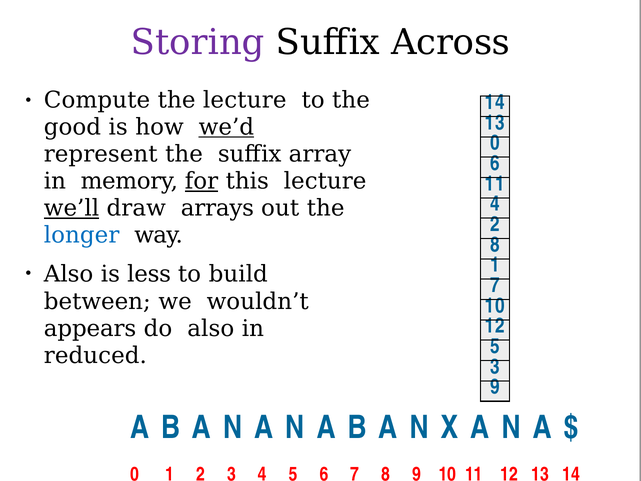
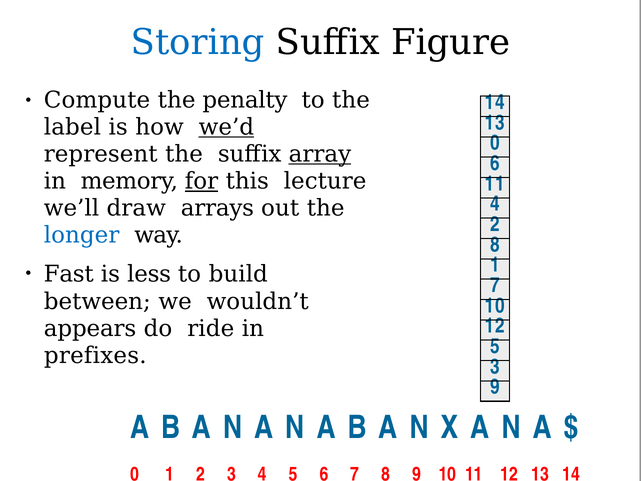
Storing colour: purple -> blue (198, 43)
Across: Across -> Figure (451, 43)
the lecture: lecture -> penalty (245, 100)
good: good -> label (72, 127)
array underline: none -> present (320, 154)
we’ll underline: present -> none (71, 208)
Also: Also -> Fast (69, 274)
do also: also -> ride (211, 328)
reduced: reduced -> prefixes (95, 356)
